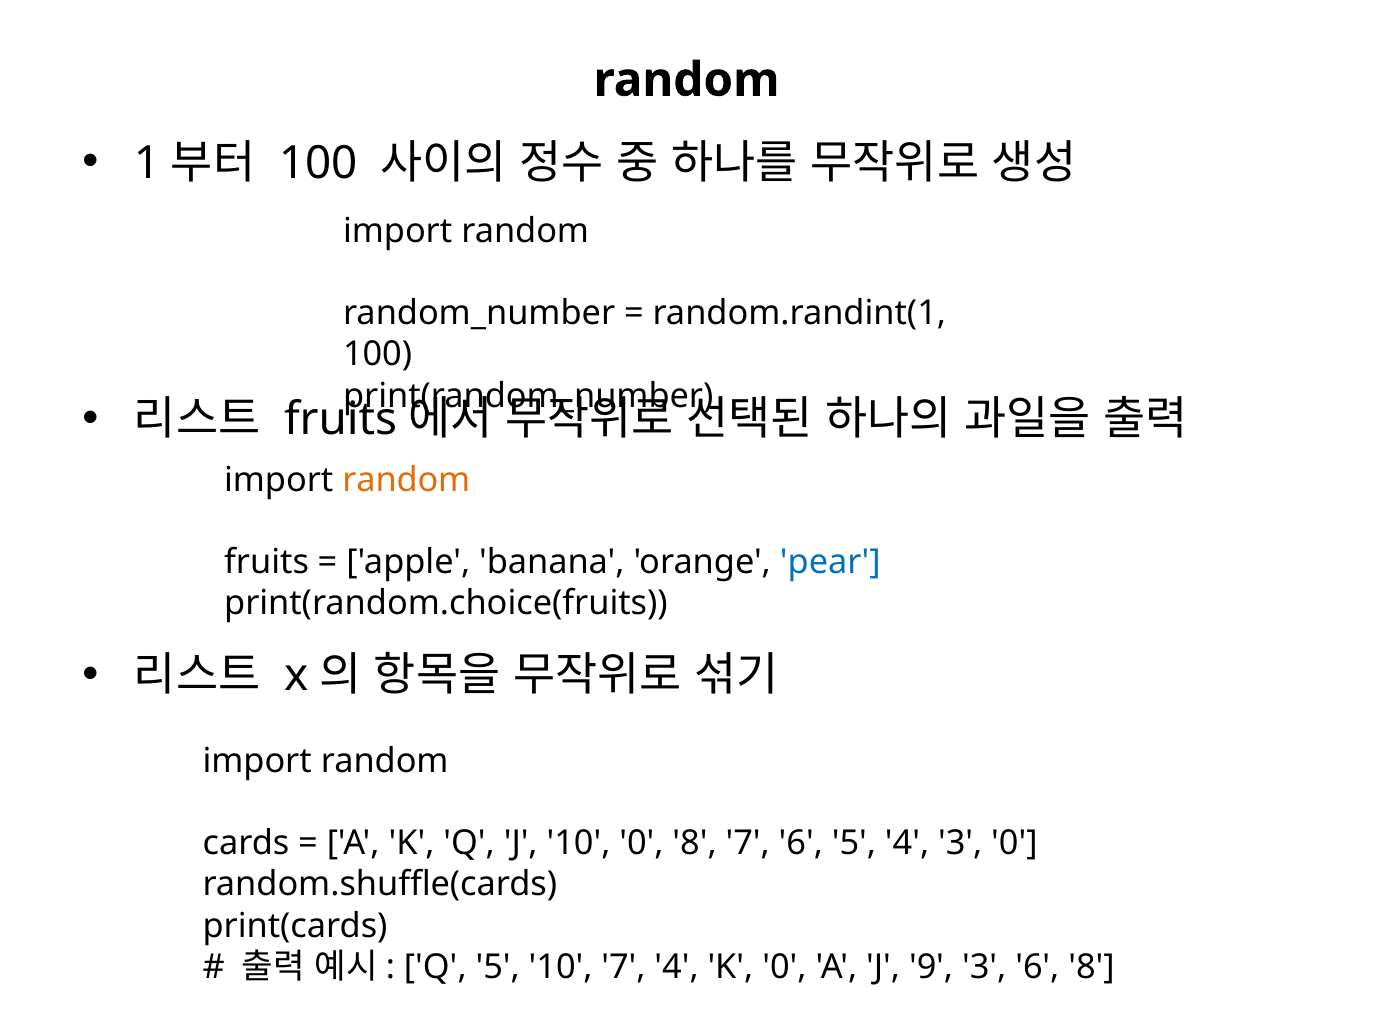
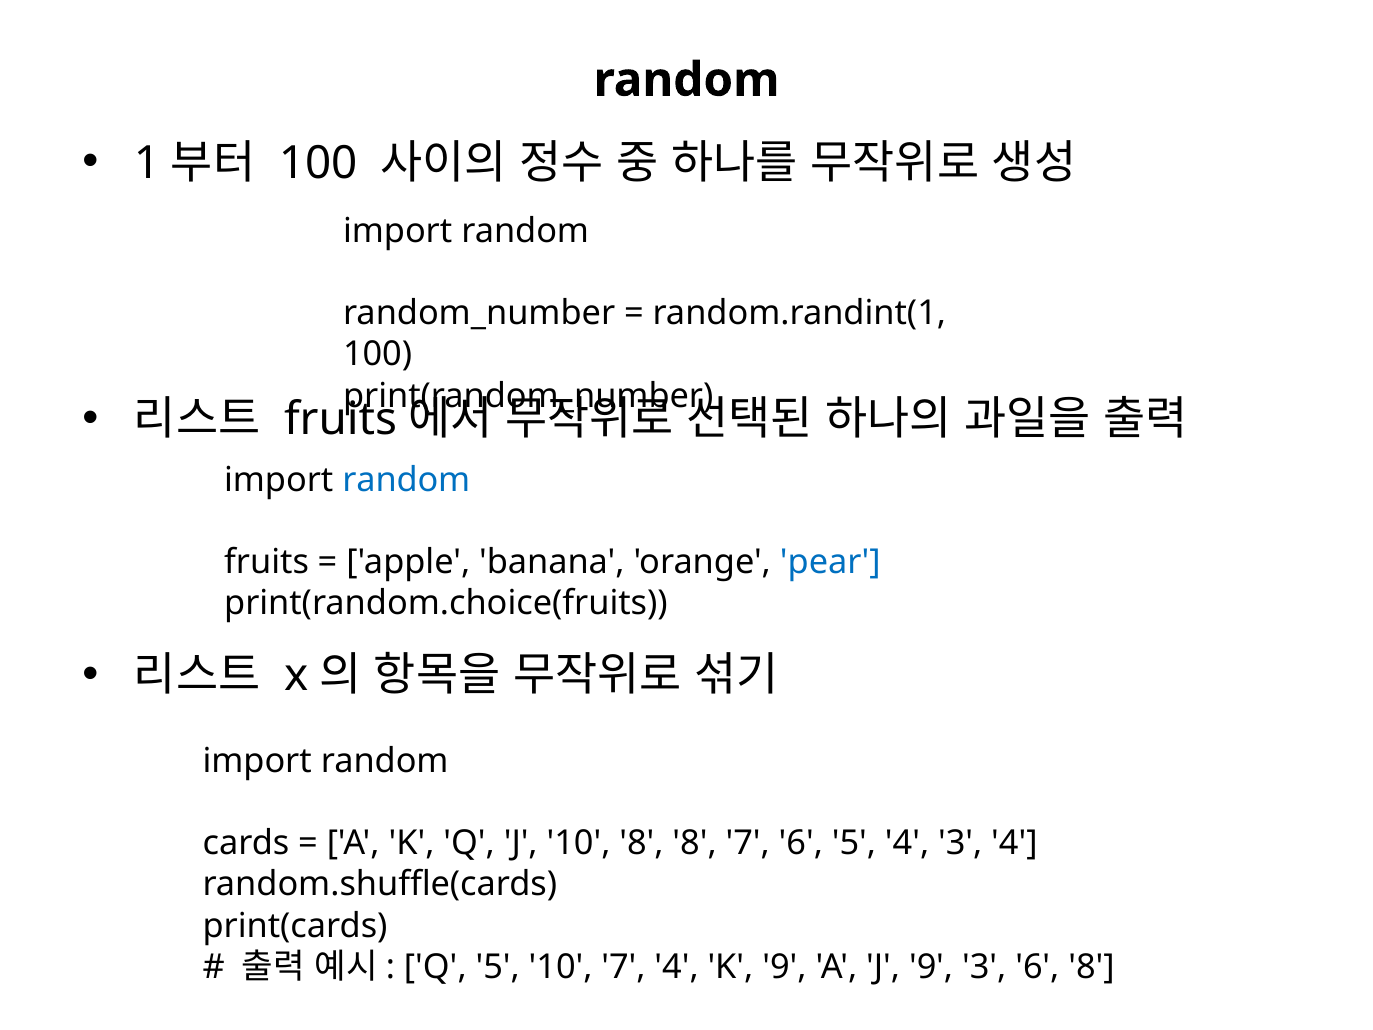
random colour: orange -> blue (406, 480)
10 0: 0 -> 8 (641, 843)
3 0: 0 -> 4 (1014, 843)
K 0: 0 -> 9 (784, 967)
